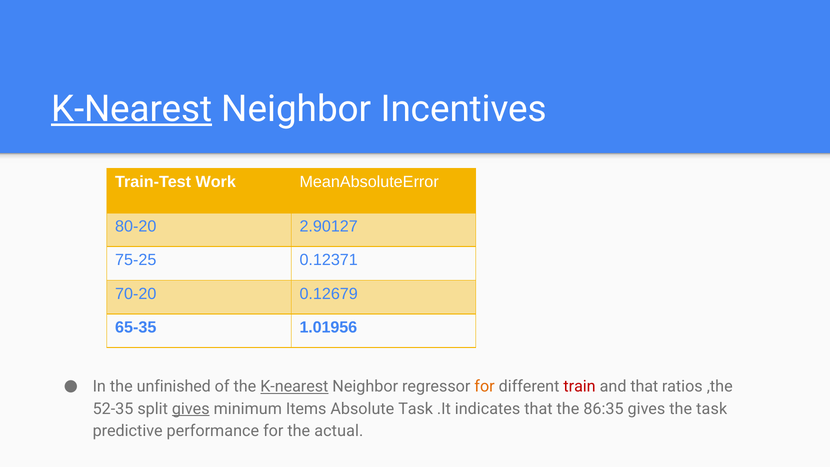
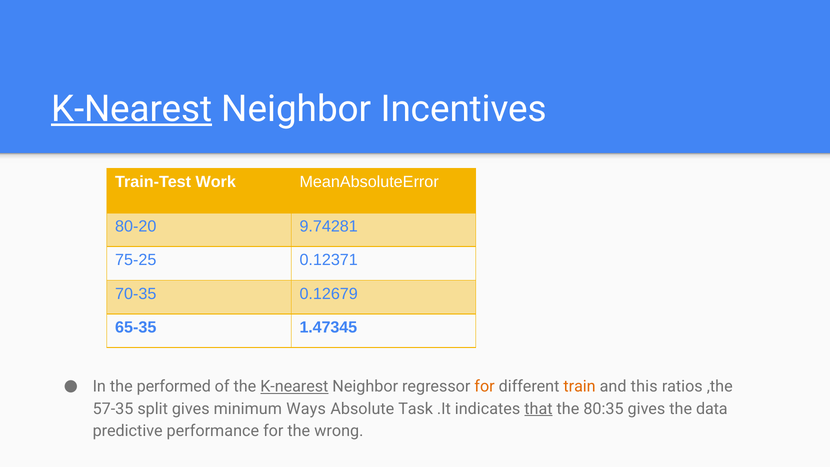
2.90127: 2.90127 -> 9.74281 (329, 226)
70-20: 70-20 -> 70-35 (136, 294)
1.01956: 1.01956 -> 1.47345 (328, 327)
unfinished: unfinished -> performed (174, 386)
train colour: red -> orange (580, 386)
and that: that -> this (644, 386)
52-35: 52-35 -> 57-35 (113, 409)
gives underline: present -> none (191, 409)
Items: Items -> Ways (306, 409)
that underline: none -> present (538, 409)
86:35: 86:35 -> 80:35 (604, 409)
the task: task -> data (712, 409)
actual: actual -> wrong (339, 431)
